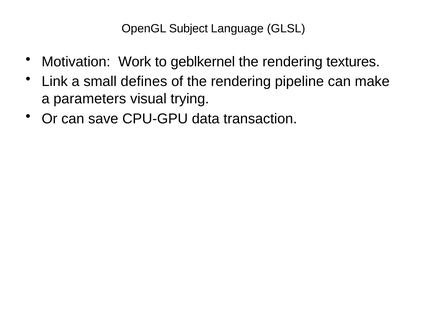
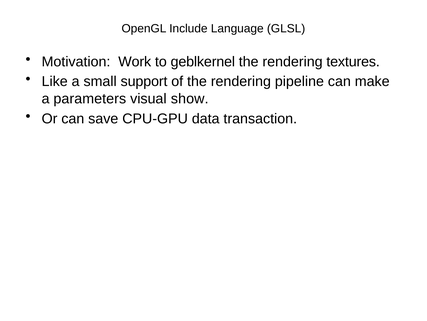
Subject: Subject -> Include (188, 29)
Link: Link -> Like (55, 81)
defines: defines -> support (144, 81)
trying: trying -> show (190, 98)
